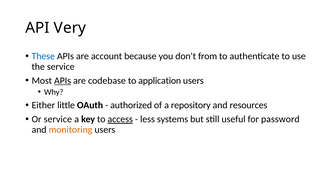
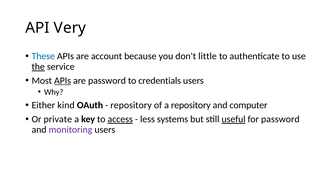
from: from -> little (208, 56)
the underline: none -> present (38, 67)
are codebase: codebase -> password (107, 81)
application: application -> credentials (160, 81)
little: little -> kind (66, 105)
authorized: authorized -> repository (131, 105)
resources: resources -> computer (249, 105)
Or service: service -> private (58, 119)
useful underline: none -> present (234, 119)
monitoring colour: orange -> purple (70, 130)
